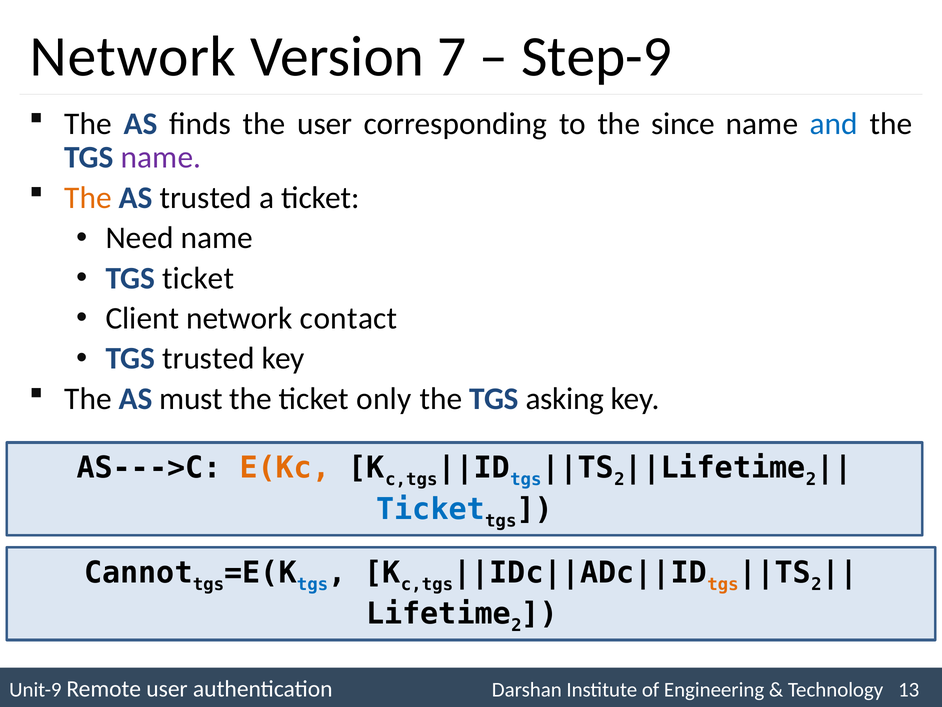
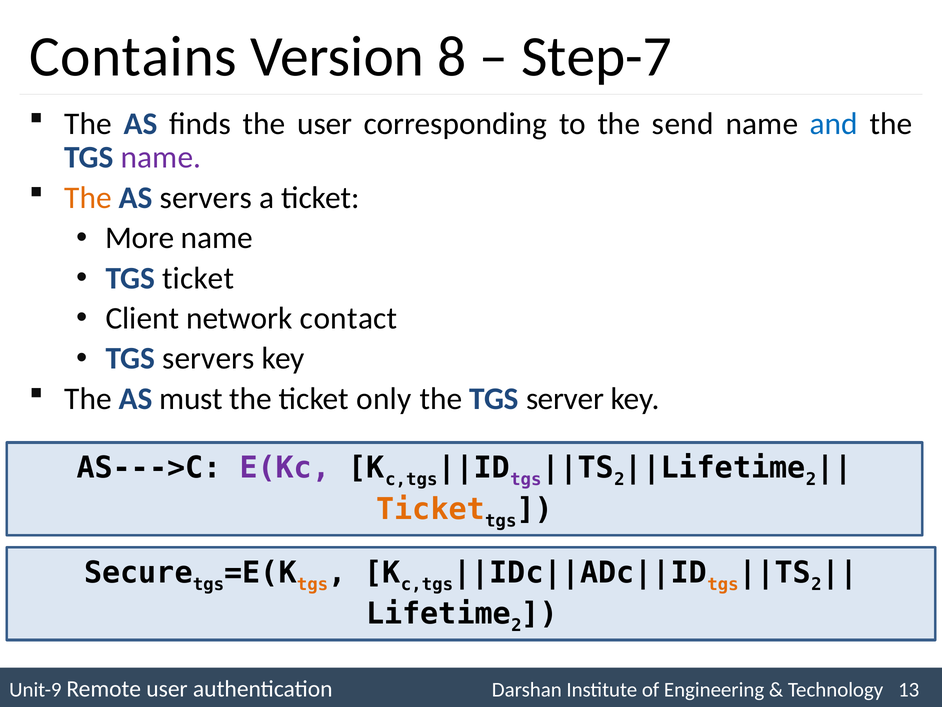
Network: Network -> Contains (133, 57)
7: 7 -> 8 (452, 57)
Step-9: Step-9 -> Step-7 (596, 57)
since: since -> send (683, 124)
AS trusted: trusted -> servers (206, 198)
Need: Need -> More (140, 238)
TGS trusted: trusted -> servers (208, 358)
asking: asking -> server (565, 398)
E(Kc colour: orange -> purple (285, 468)
tgs colour: blue -> purple (526, 479)
Ticket colour: blue -> orange (431, 509)
Cannot: Cannot -> Secure (138, 572)
tgs colour: blue -> orange (313, 584)
